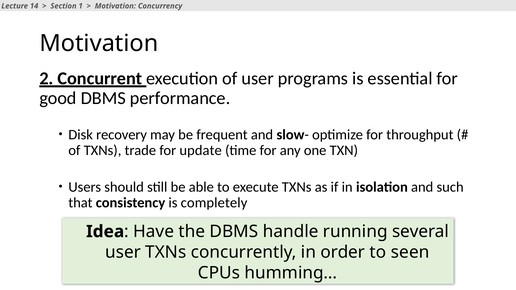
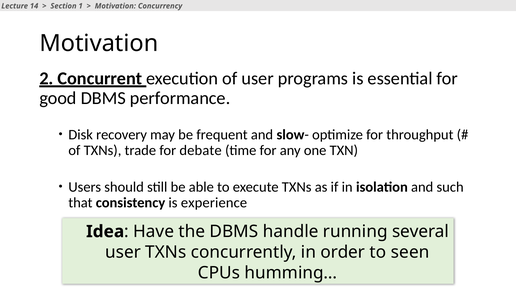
update: update -> debate (201, 150)
completely: completely -> experience (214, 203)
